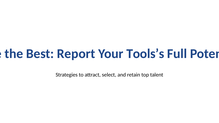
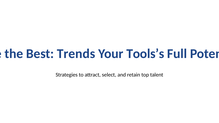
Report: Report -> Trends (76, 54)
